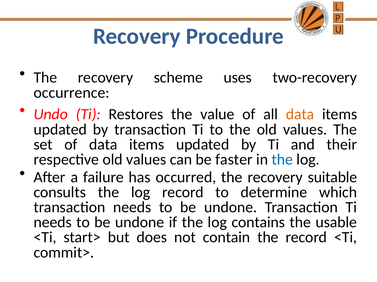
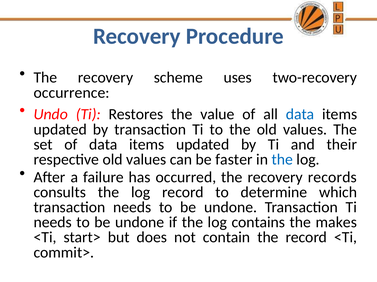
data colour: orange -> blue (300, 115)
suitable: suitable -> records (332, 178)
usable: usable -> makes (336, 223)
